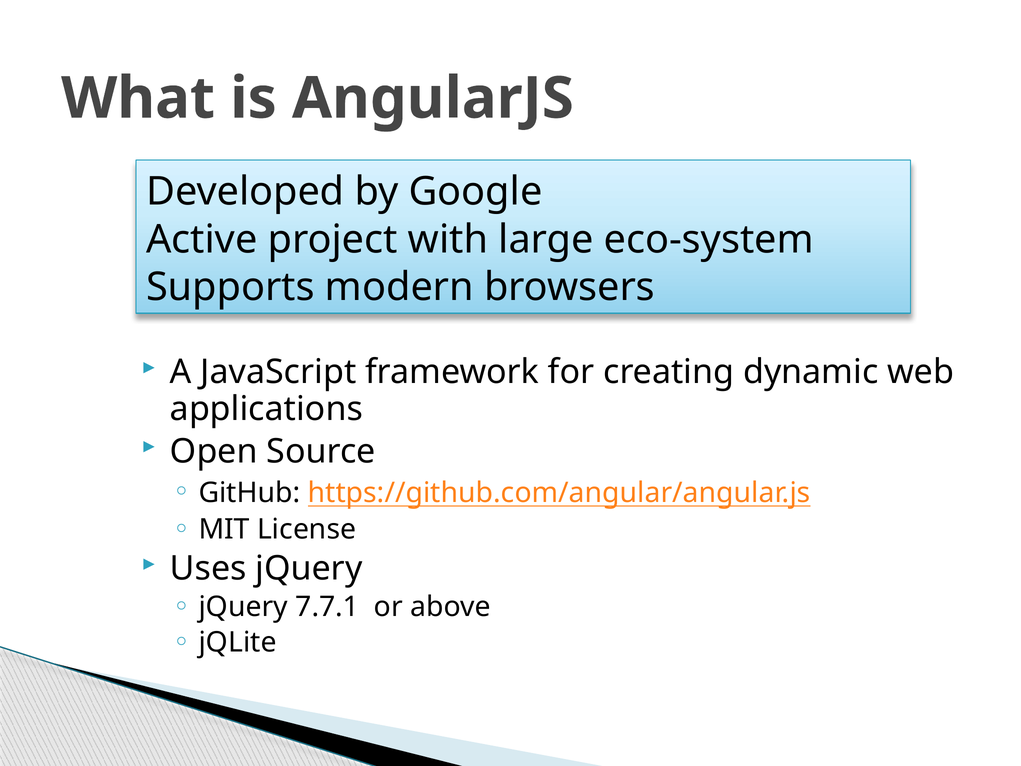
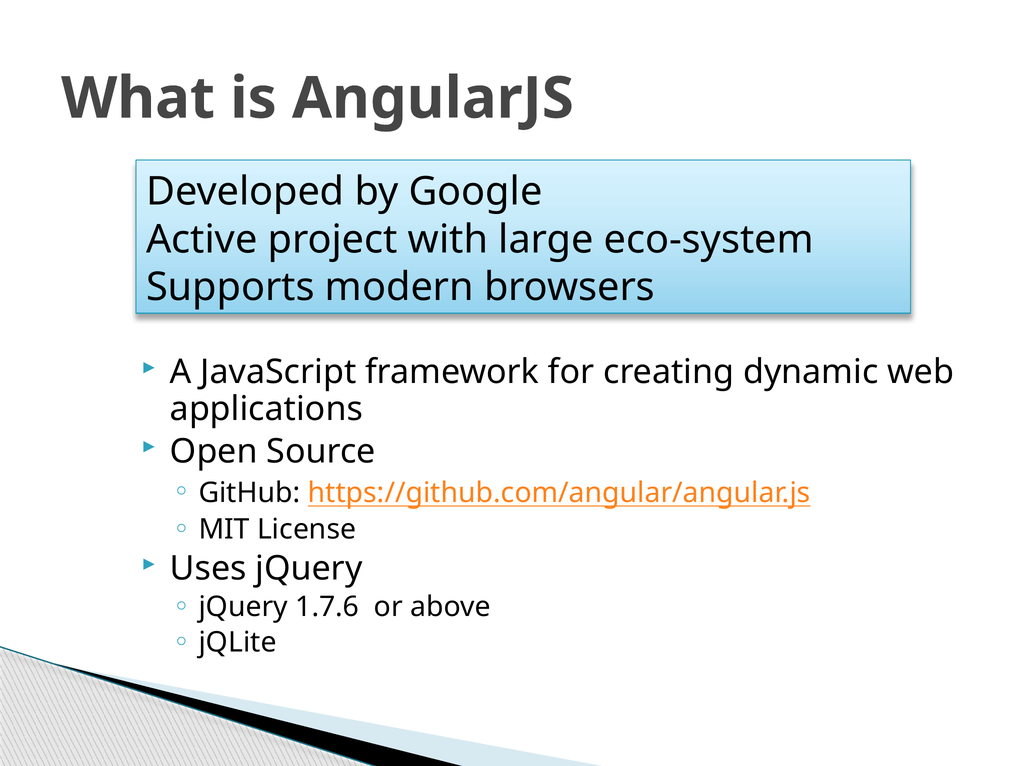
7.7.1: 7.7.1 -> 1.7.6 (327, 607)
